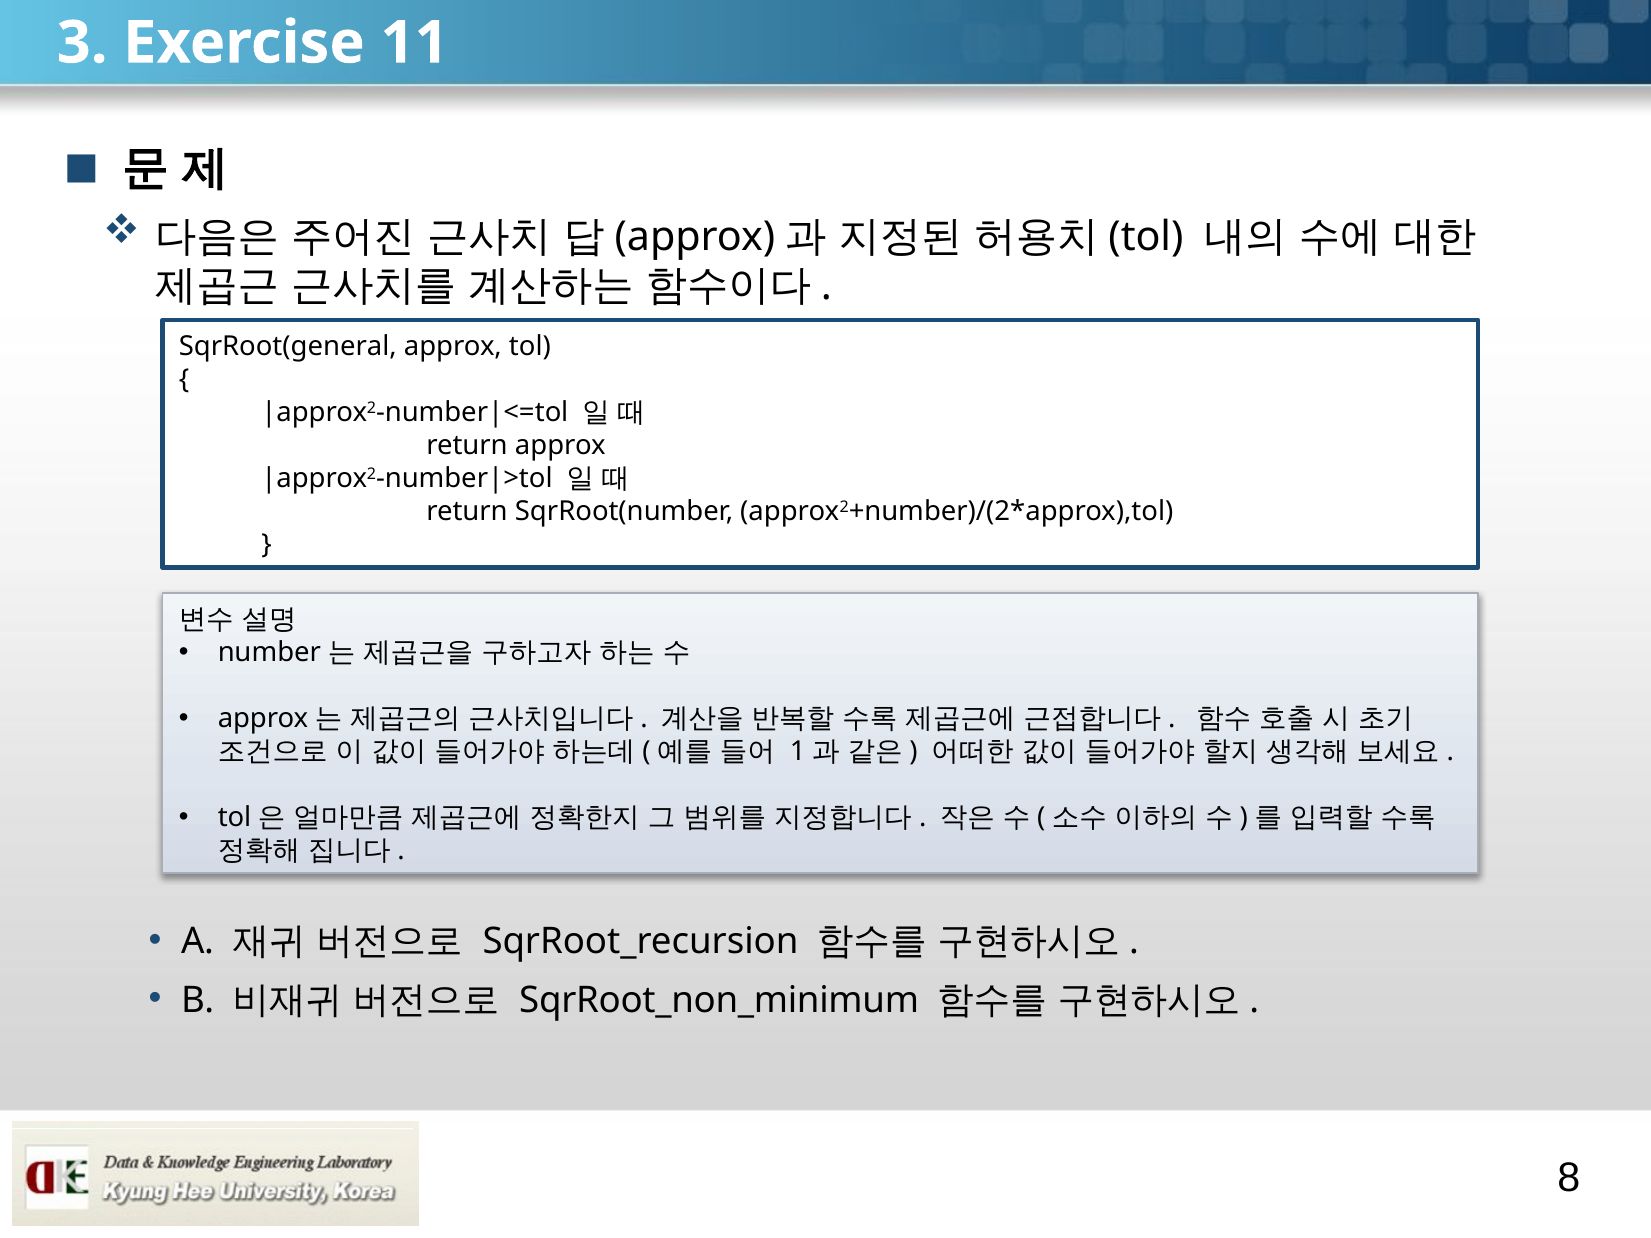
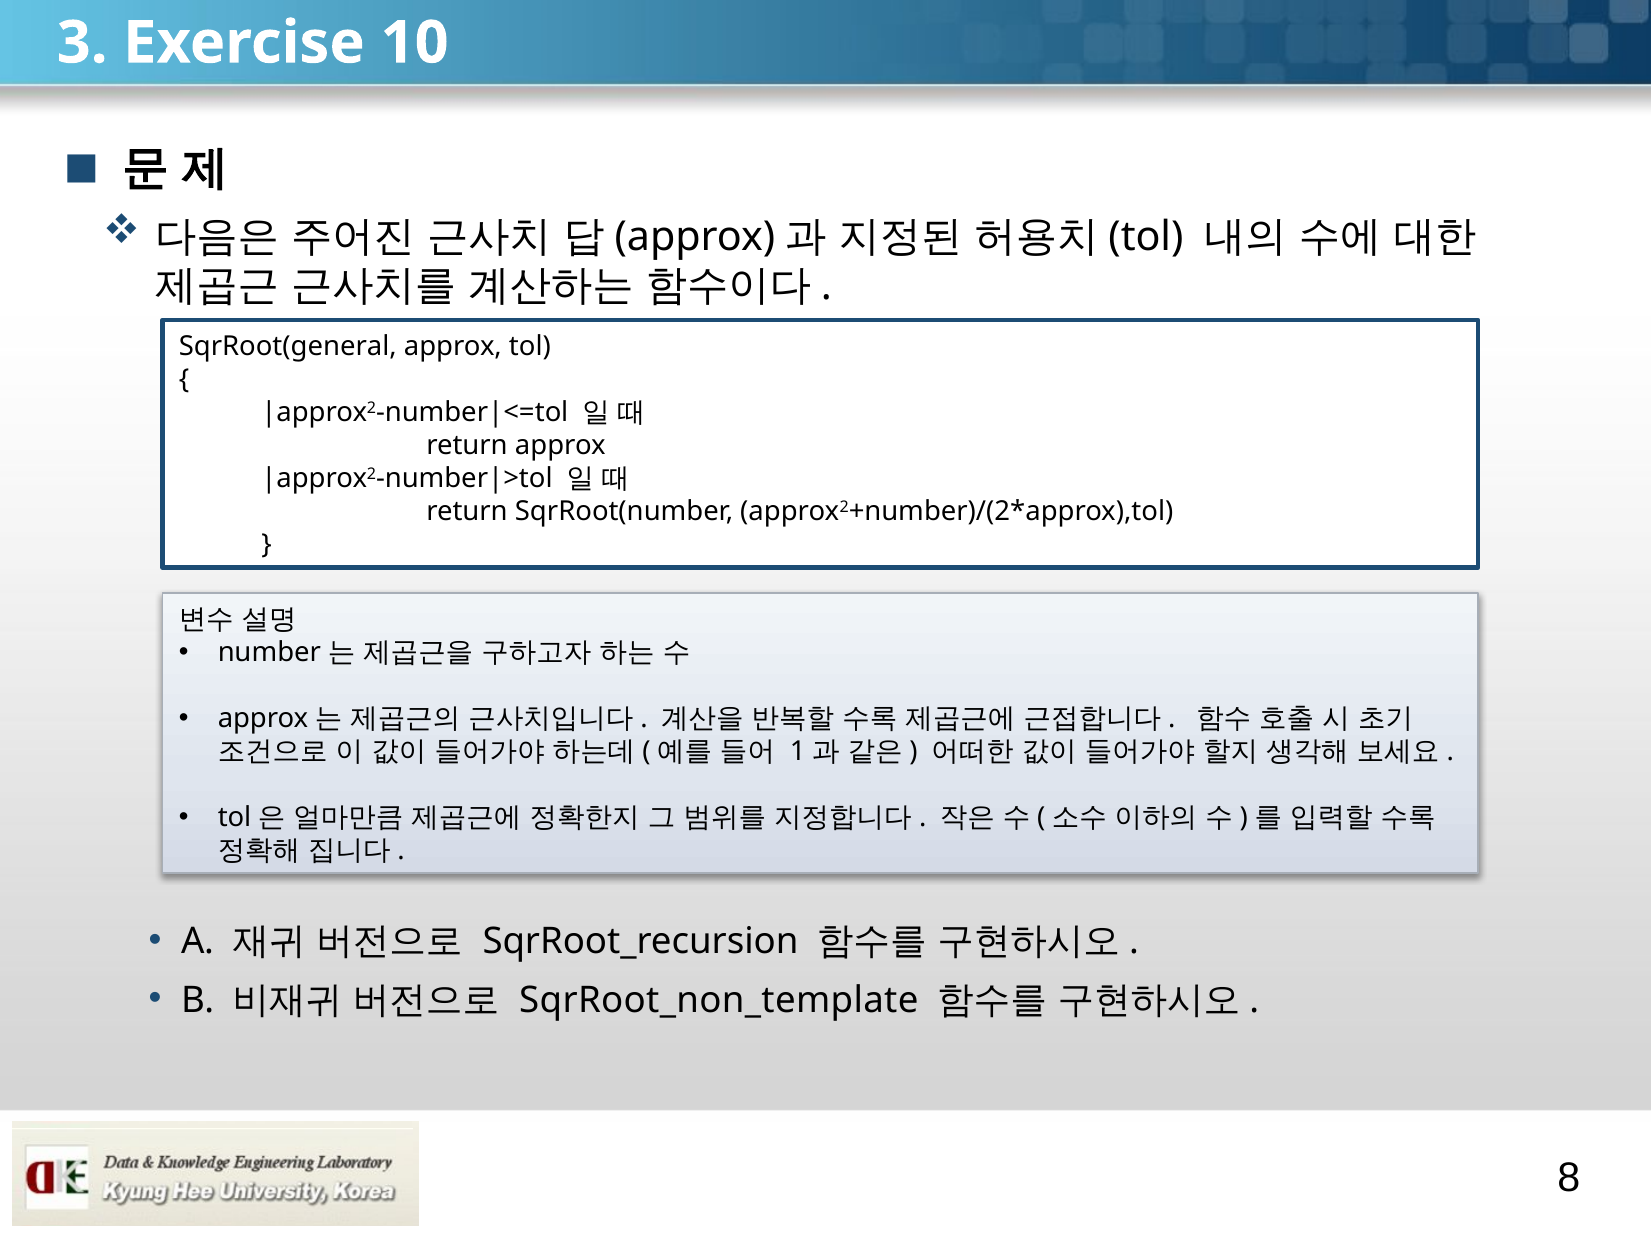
11: 11 -> 10 (415, 43)
SqrRoot_non_minimum: SqrRoot_non_minimum -> SqrRoot_non_template (719, 1000)
